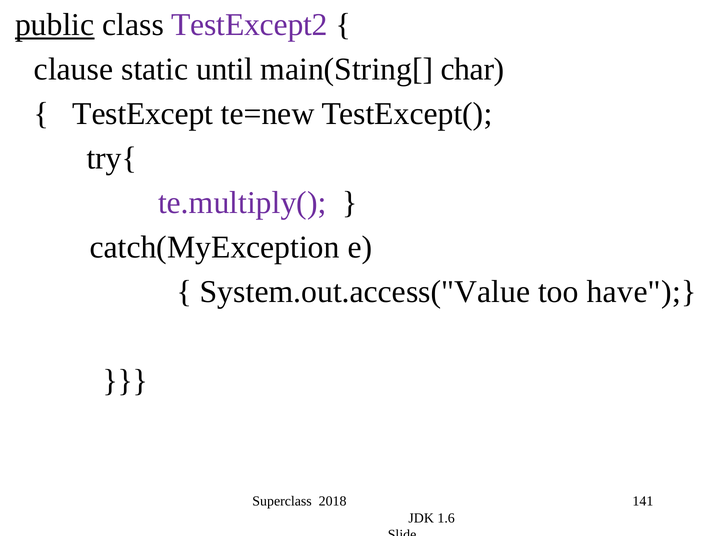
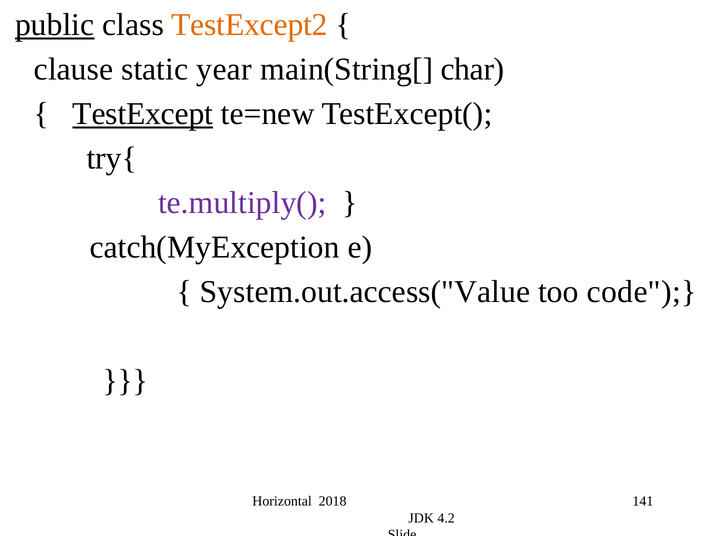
TestExcept2 colour: purple -> orange (250, 25)
until: until -> year (224, 69)
TestExcept underline: none -> present (143, 114)
have: have -> code (642, 292)
Superclass: Superclass -> Horizontal (282, 501)
1.6: 1.6 -> 4.2 (446, 517)
